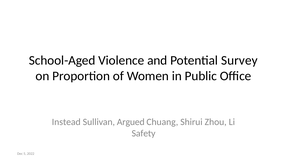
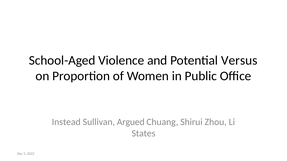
Survey: Survey -> Versus (239, 60)
Safety: Safety -> States (144, 134)
